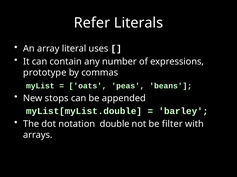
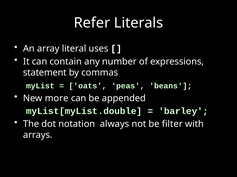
prototype: prototype -> statement (45, 73)
stops: stops -> more (57, 99)
double: double -> always (115, 124)
